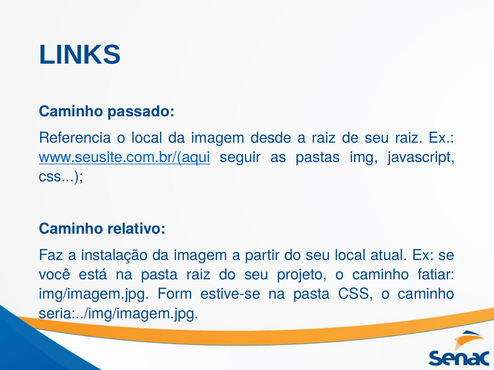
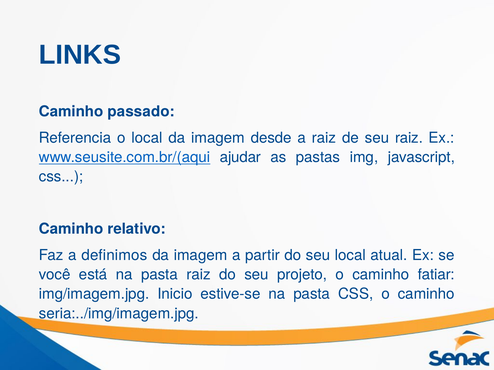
seguir: seguir -> ajudar (240, 157)
instalação: instalação -> definimos (114, 256)
Form: Form -> Inicio (175, 294)
